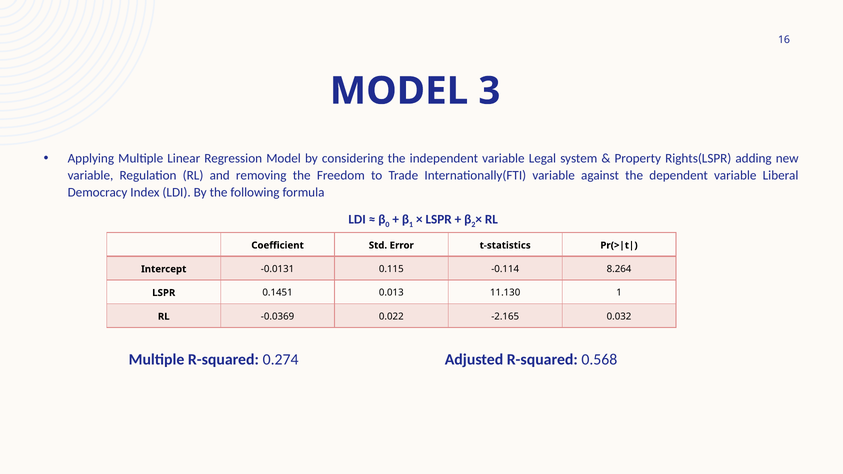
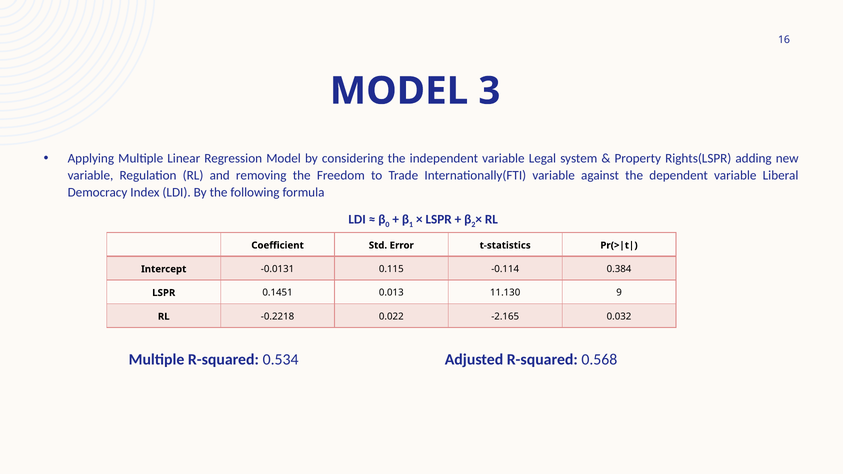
8.264: 8.264 -> 0.384 (619, 269)
11.130 1: 1 -> 9 (619, 293)
-0.0369: -0.0369 -> -0.2218 (278, 317)
0.274: 0.274 -> 0.534 (281, 360)
